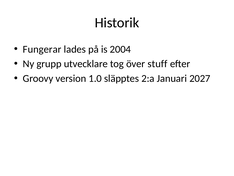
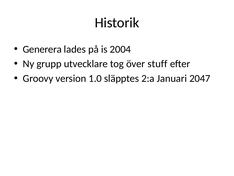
Fungerar: Fungerar -> Generera (42, 49)
2027: 2027 -> 2047 (200, 78)
